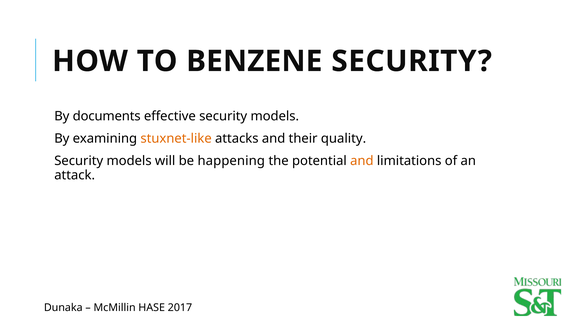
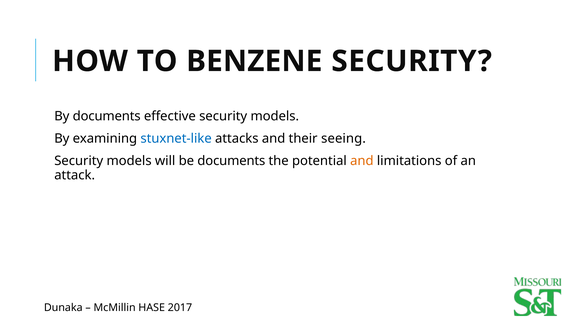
stuxnet-like colour: orange -> blue (176, 138)
quality: quality -> seeing (343, 138)
be happening: happening -> documents (231, 161)
